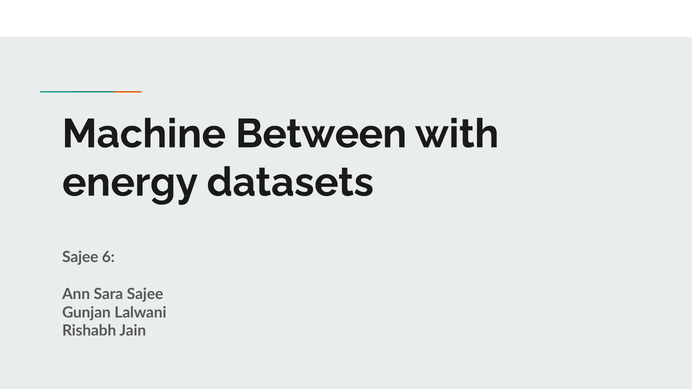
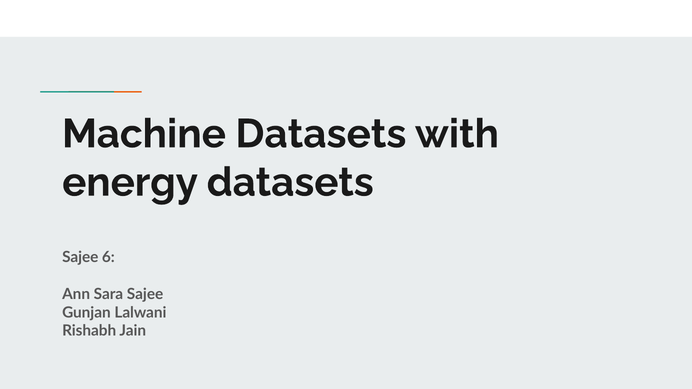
Machine Between: Between -> Datasets (321, 134)
